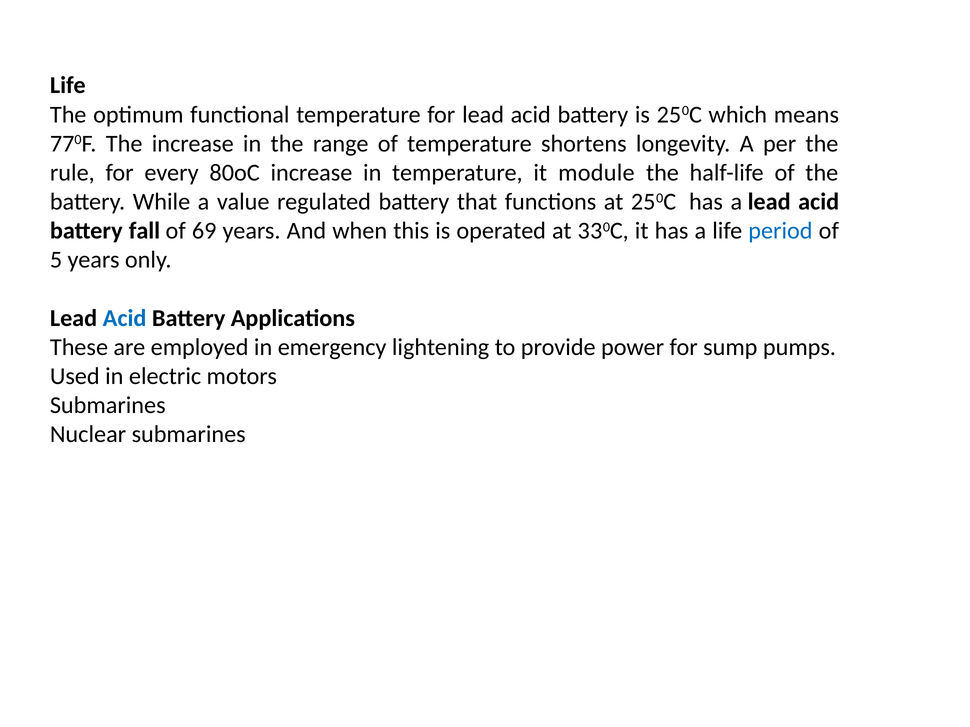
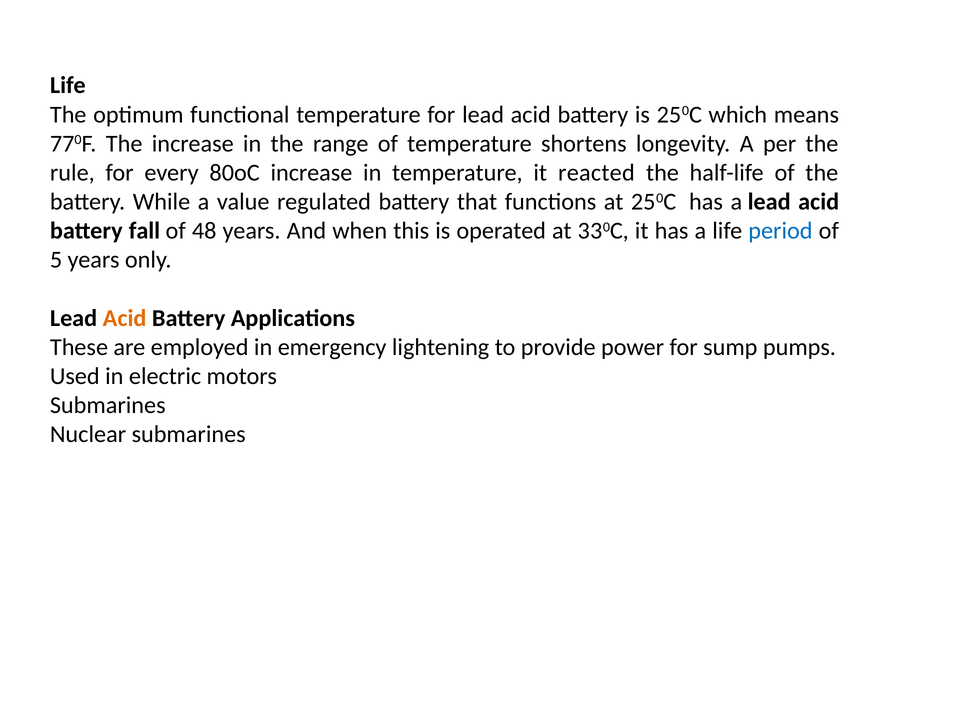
module: module -> reacted (596, 173)
69: 69 -> 48 (204, 231)
Acid colour: blue -> orange (125, 318)
